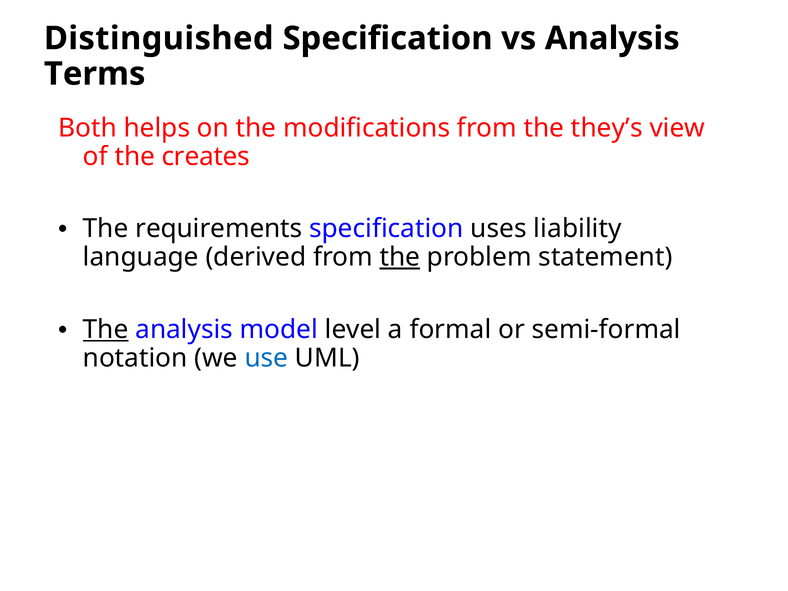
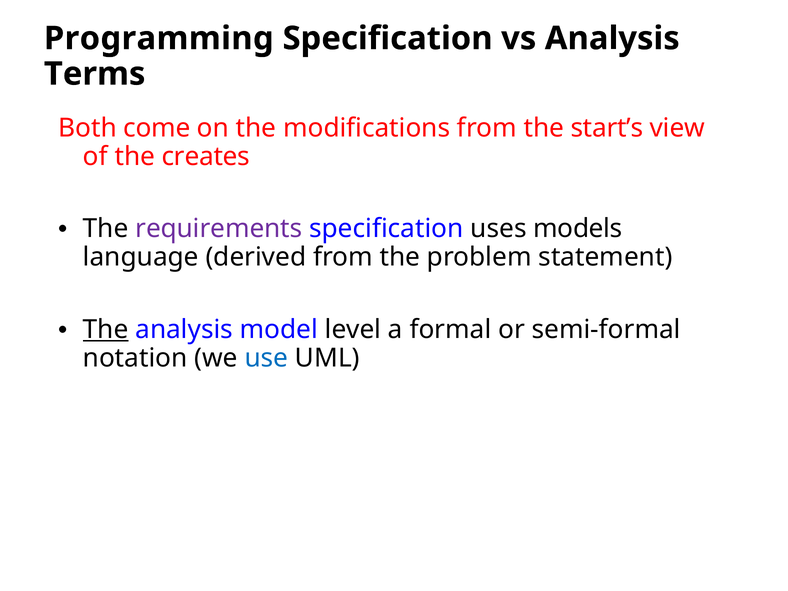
Distinguished: Distinguished -> Programming (159, 38)
helps: helps -> come (157, 128)
they’s: they’s -> start’s (607, 128)
requirements colour: black -> purple (219, 229)
liability: liability -> models (578, 229)
the underline: present -> none (400, 257)
